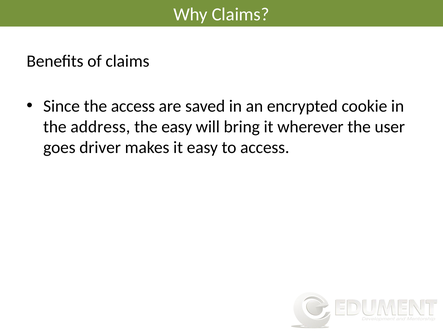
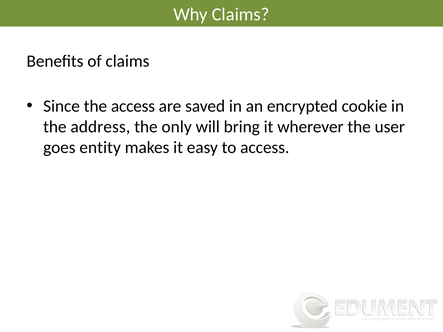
the easy: easy -> only (177, 127)
driver: driver -> entity (100, 147)
